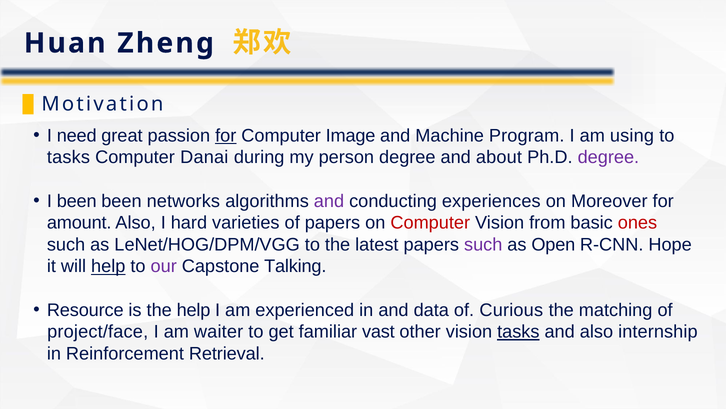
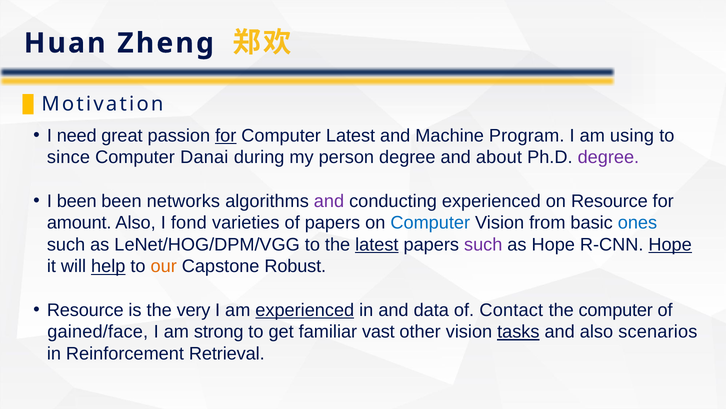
Computer Image: Image -> Latest (351, 135)
tasks: tasks -> since (68, 157)
conducting experiences: experiences -> experienced (491, 201)
on Moreover: Moreover -> Resource (609, 201)
hard: hard -> fond (189, 223)
Computer colour: red -> blue (430, 223)
ones colour: red -> blue (637, 223)
latest underline: none -> present (377, 244)
as Open: Open -> Hope (553, 244)
Hope underline: none -> present (670, 244)
our colour: purple -> orange (164, 266)
Talking: Talking -> Robust (295, 266)
the help: help -> very (194, 310)
experienced underline: none -> present (305, 310)
Curious: Curious -> Contact (511, 310)
the matching: matching -> computer (616, 310)
project/face: project/face -> gained/face (98, 331)
waiter: waiter -> strong (219, 331)
internship: internship -> scenarios (658, 331)
